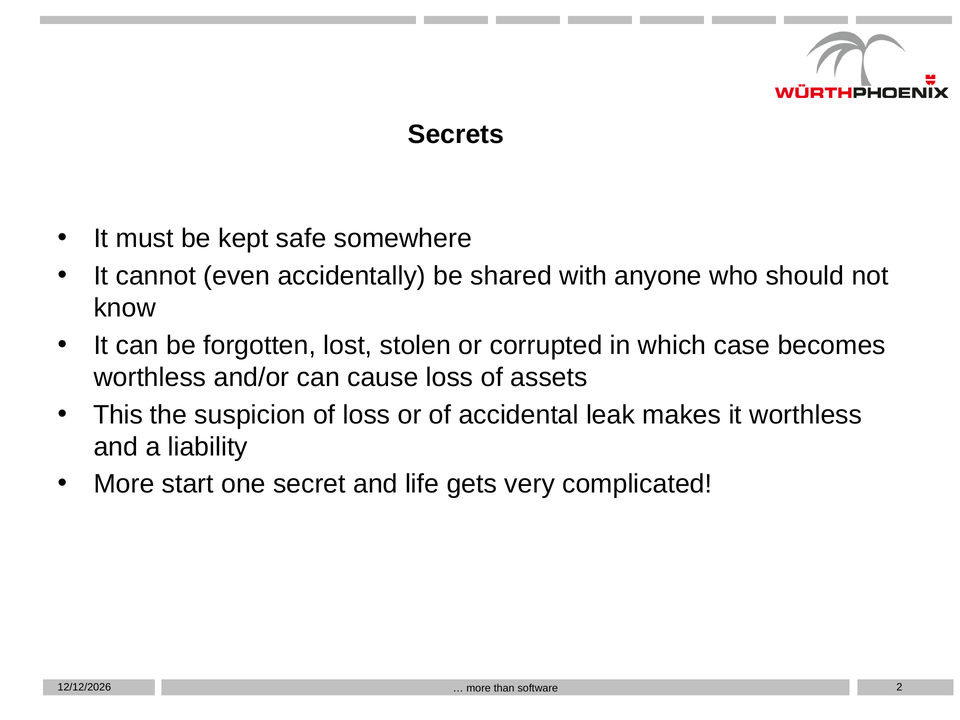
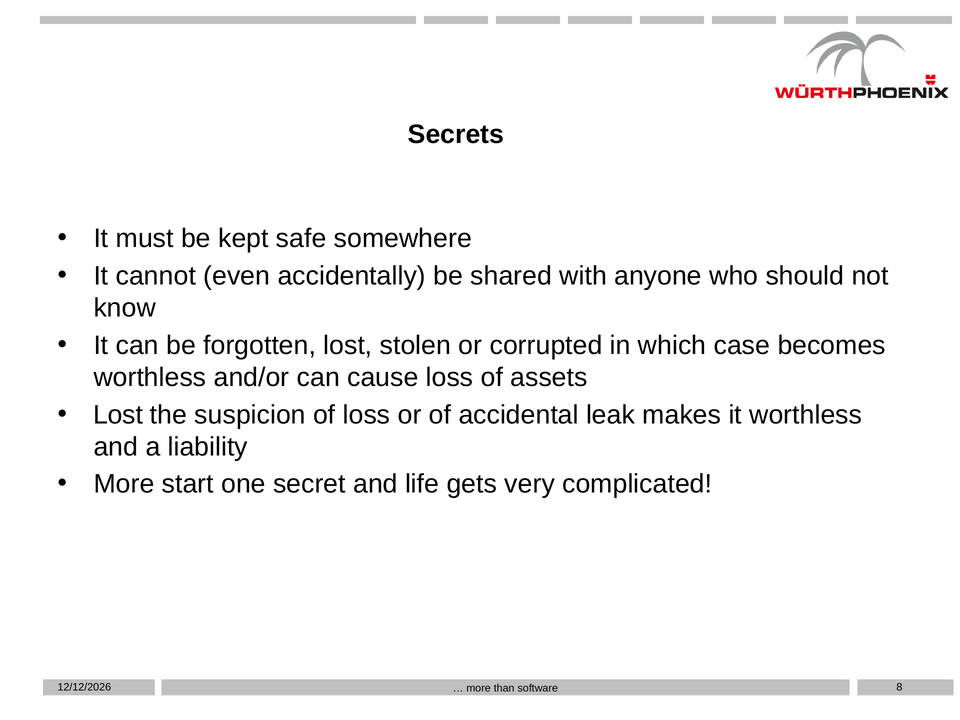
This: This -> Lost (118, 415)
2: 2 -> 8 (899, 687)
